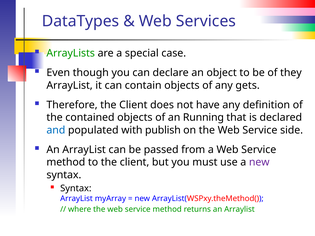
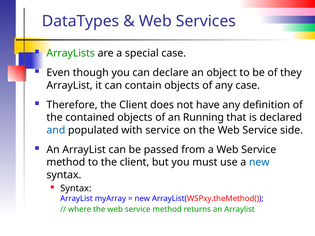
any gets: gets -> case (248, 85)
with publish: publish -> service (163, 130)
new colour: purple -> blue (259, 162)
